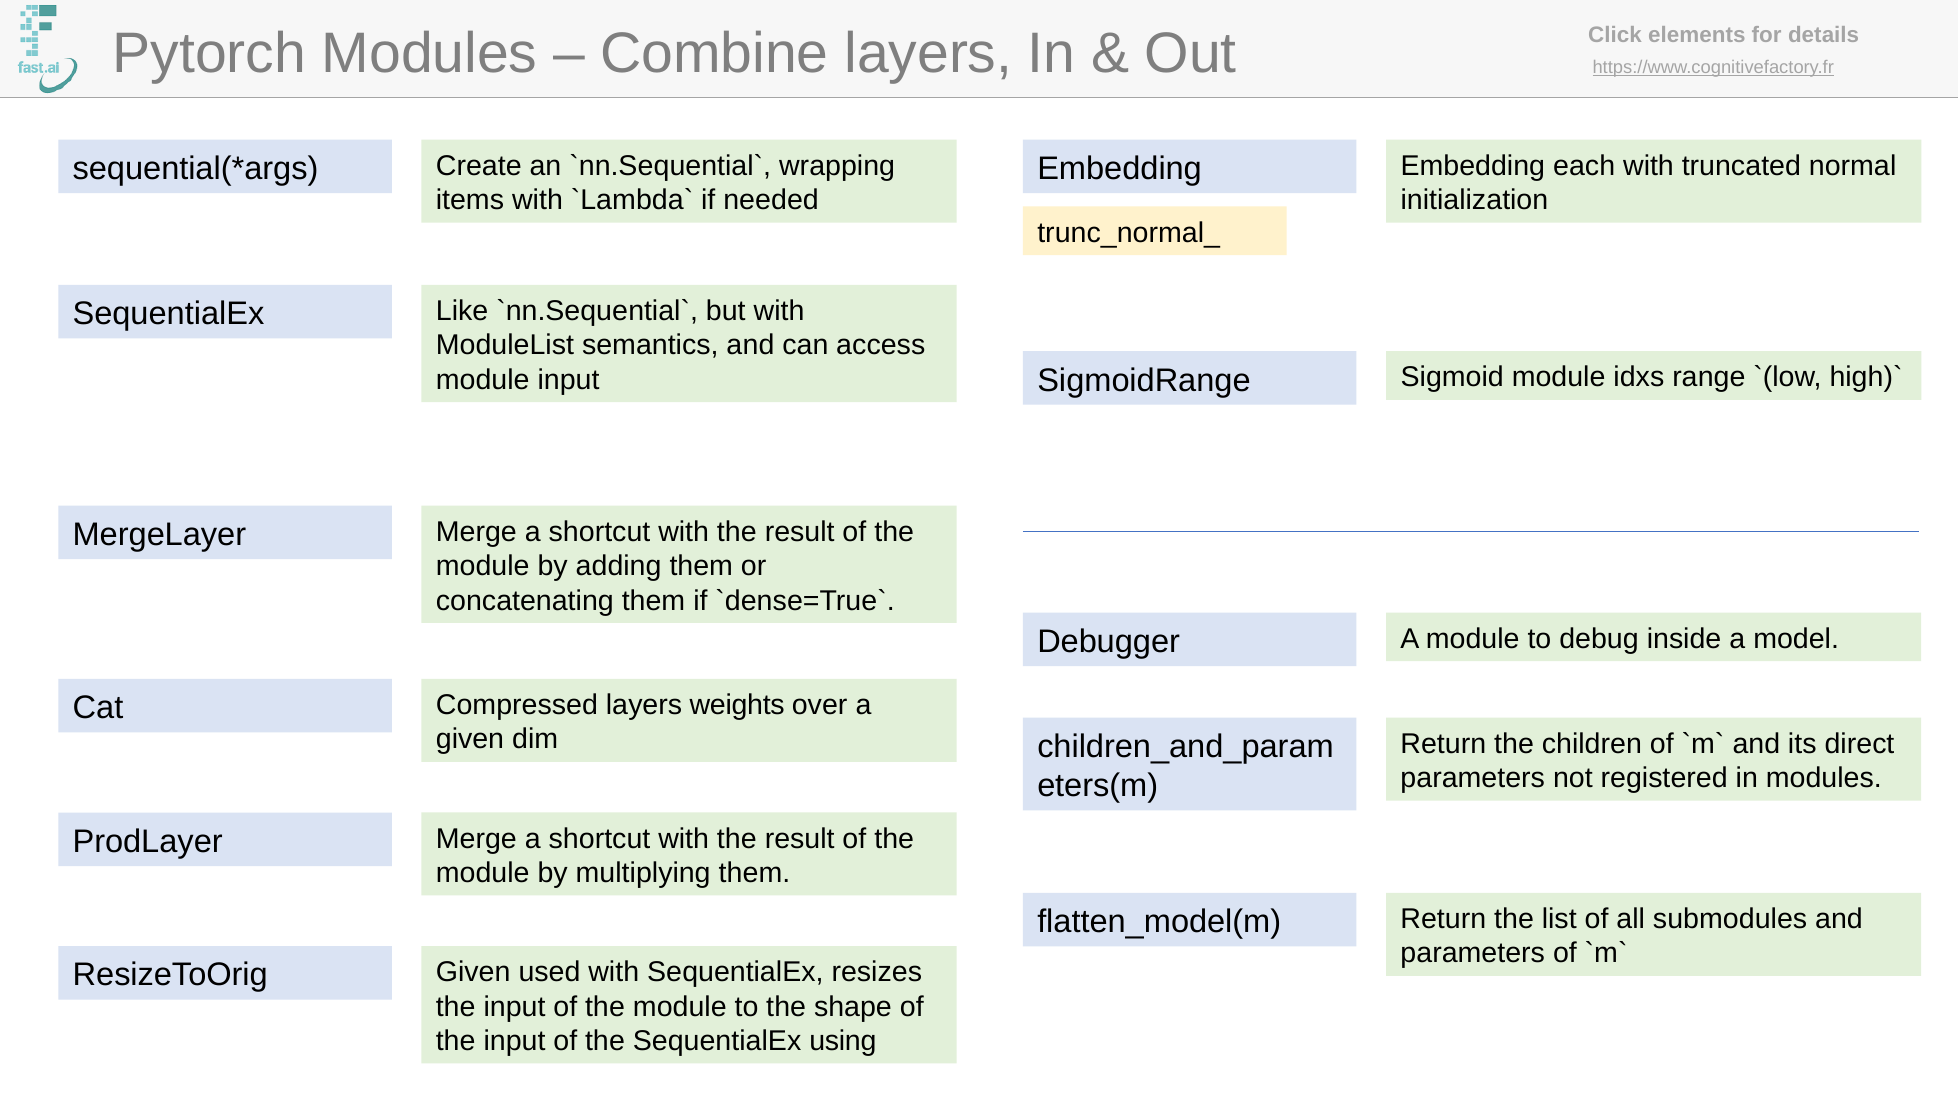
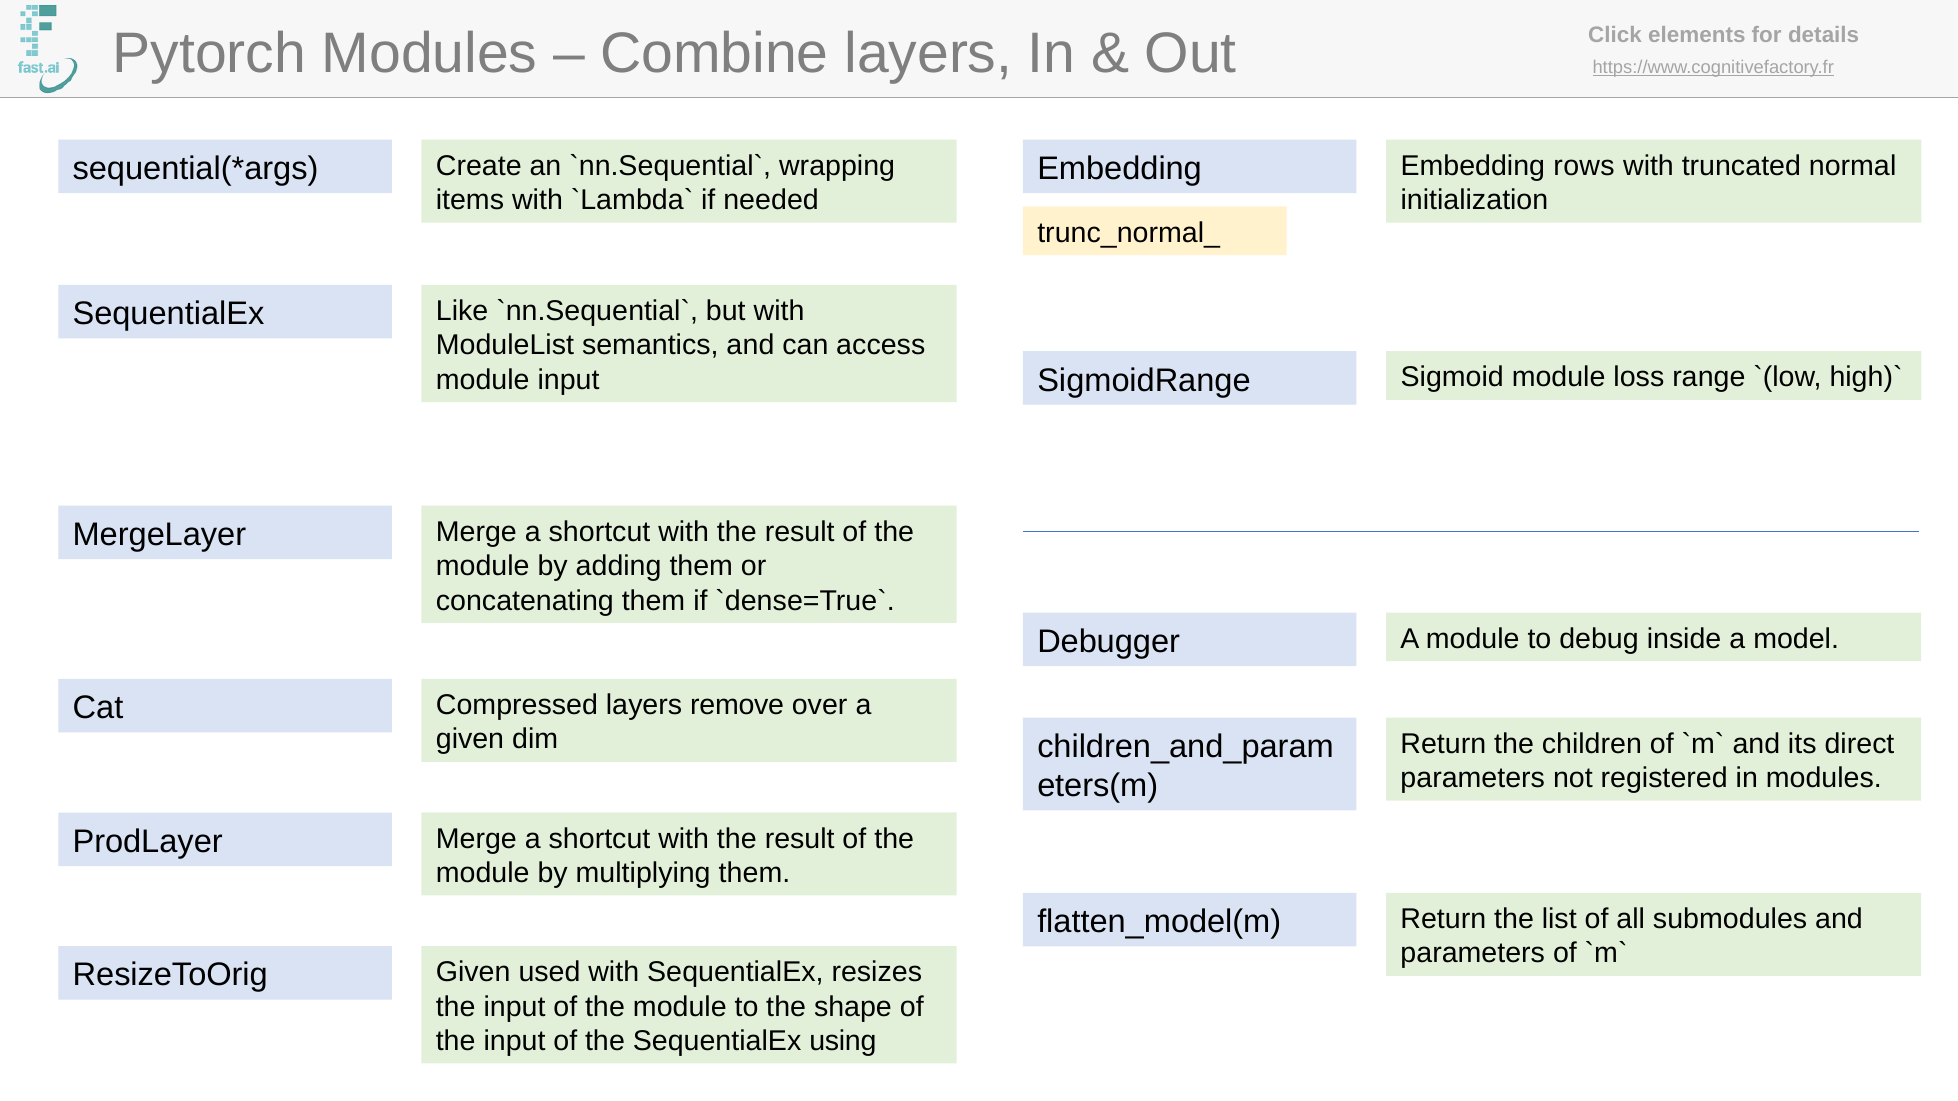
each: each -> rows (1584, 166)
idxs: idxs -> loss (1639, 378)
weights: weights -> remove (737, 705)
